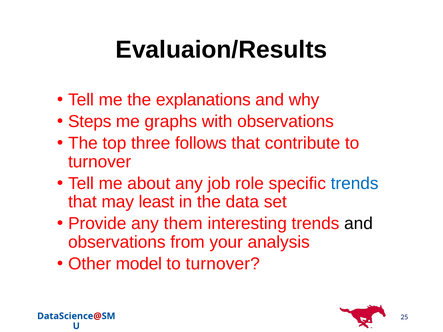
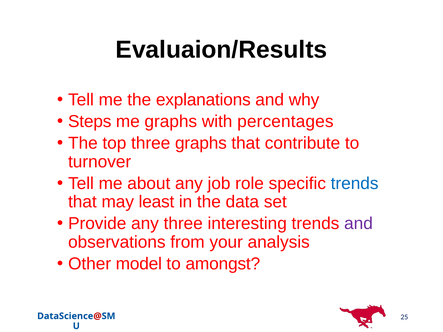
with observations: observations -> percentages (285, 122)
three follows: follows -> graphs (201, 143)
any them: them -> three (183, 224)
and colour: black -> purple (358, 224)
turnover: turnover -> amongst (223, 264)
